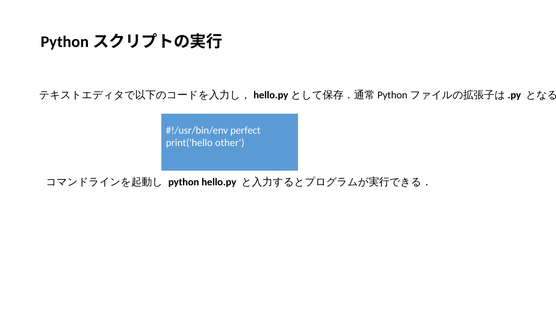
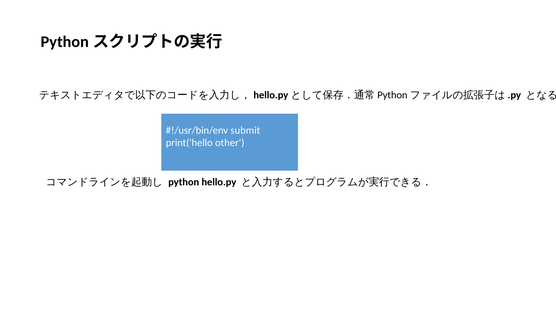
perfect: perfect -> submit (245, 130)
